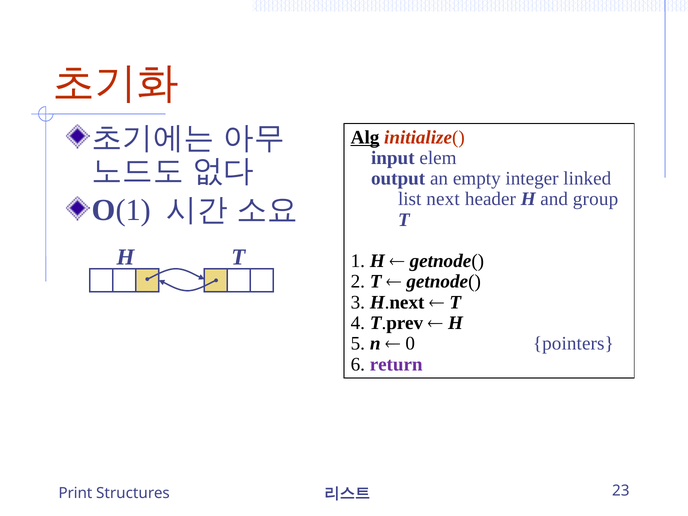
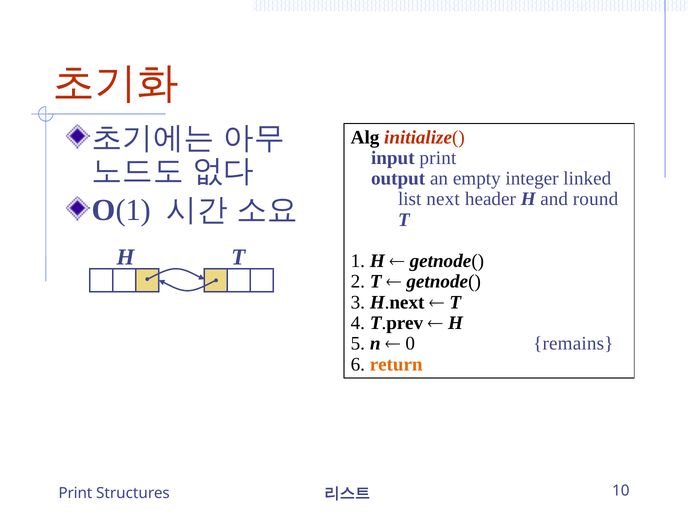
Alg underline: present -> none (365, 137)
input elem: elem -> print (438, 158)
group: group -> round (596, 199)
pointers: pointers -> remains (573, 344)
return colour: purple -> orange (396, 364)
23: 23 -> 10 (621, 491)
